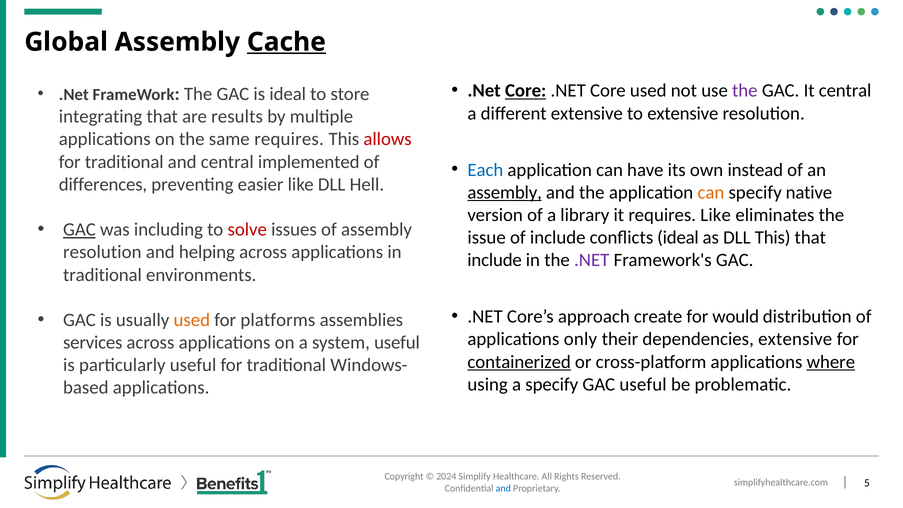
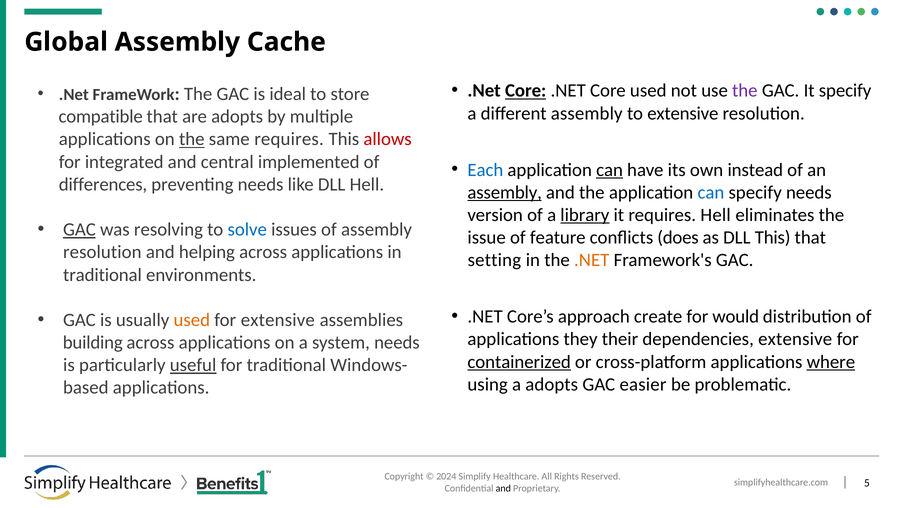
Cache underline: present -> none (286, 42)
It central: central -> specify (845, 91)
different extensive: extensive -> assembly (587, 113)
integrating: integrating -> compatible (101, 117)
are results: results -> adopts (237, 117)
the underline: none -> present (192, 139)
traditional: traditional -> integrated (124, 162)
can underline: none -> present (610, 170)
preventing easier: easier -> needs (261, 184)
can colour: orange -> blue (711, 192)
specify native: native -> needs (809, 192)
library underline: none -> present (585, 215)
requires Like: Like -> Hell (716, 215)
including: including -> resolving (169, 230)
solve colour: red -> blue (247, 230)
of include: include -> feature (558, 238)
conflicts ideal: ideal -> does (678, 238)
include: include -> setting (494, 260)
.NET colour: purple -> orange (592, 260)
for platforms: platforms -> extensive (278, 320)
only: only -> they (581, 339)
services: services -> building (93, 343)
system useful: useful -> needs (397, 343)
useful underline: none -> present (193, 365)
a specify: specify -> adopts (552, 384)
GAC useful: useful -> easier (643, 384)
and colour: blue -> black (503, 488)
